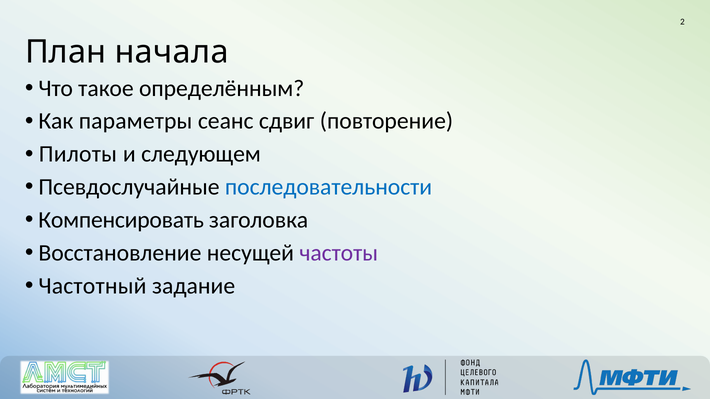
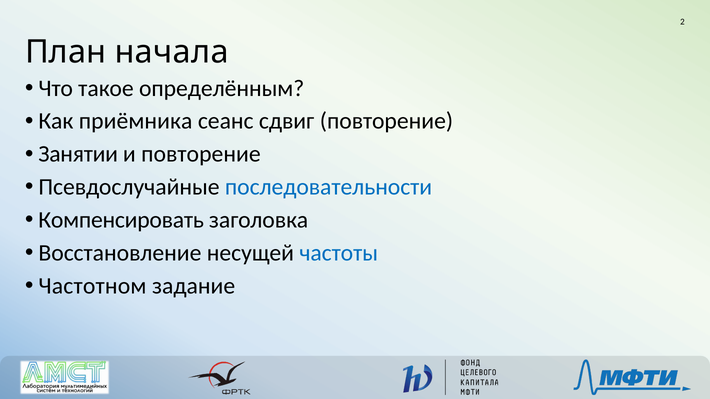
параметры: параметры -> приёмника (136, 121)
Пилоты: Пилоты -> Занятии (78, 154)
и следующем: следующем -> повторение (201, 154)
частоты colour: purple -> blue (339, 253)
Частотный: Частотный -> Частотном (92, 286)
